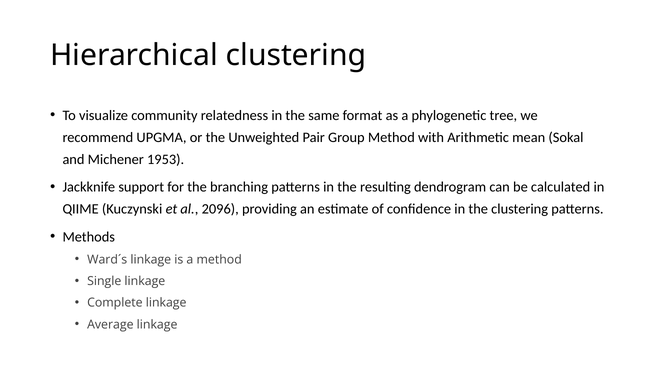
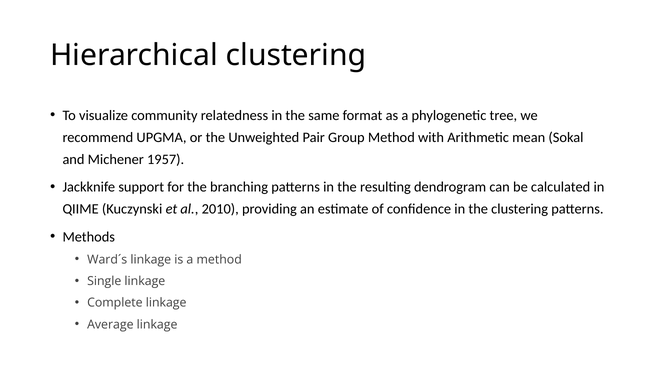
1953: 1953 -> 1957 (166, 160)
2096: 2096 -> 2010 (220, 209)
